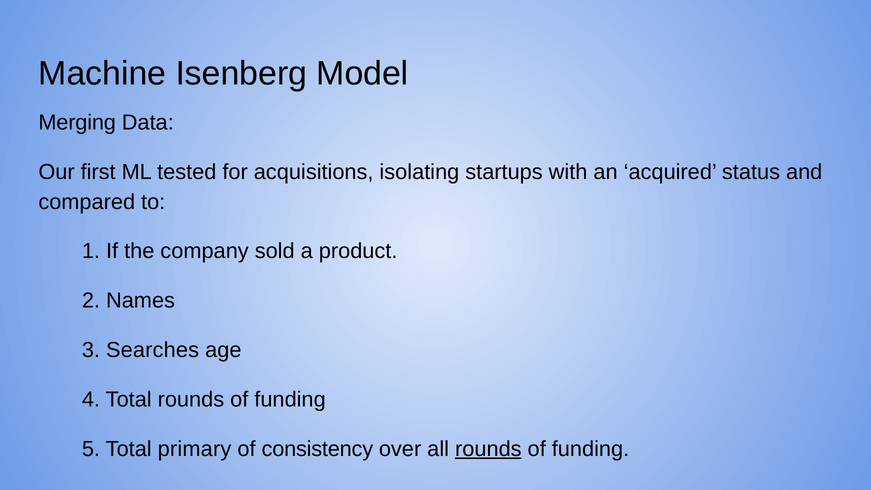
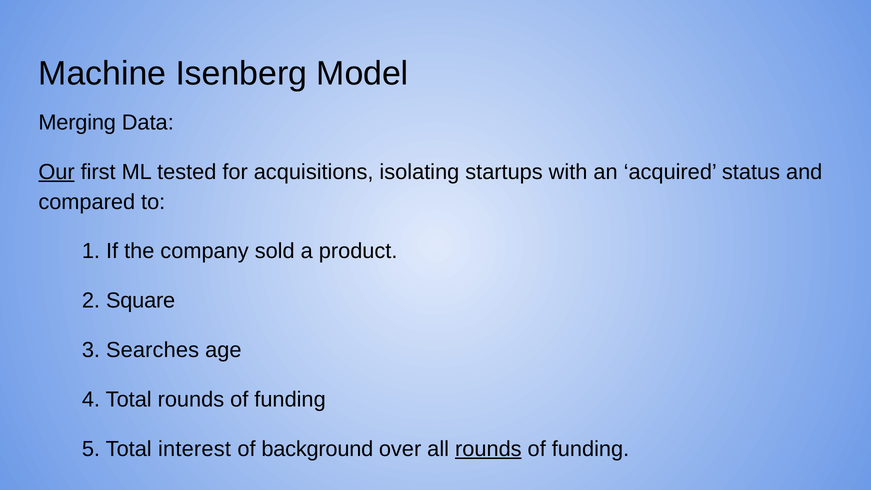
Our underline: none -> present (57, 172)
Names: Names -> Square (141, 301)
primary: primary -> interest (194, 449)
consistency: consistency -> background (317, 449)
